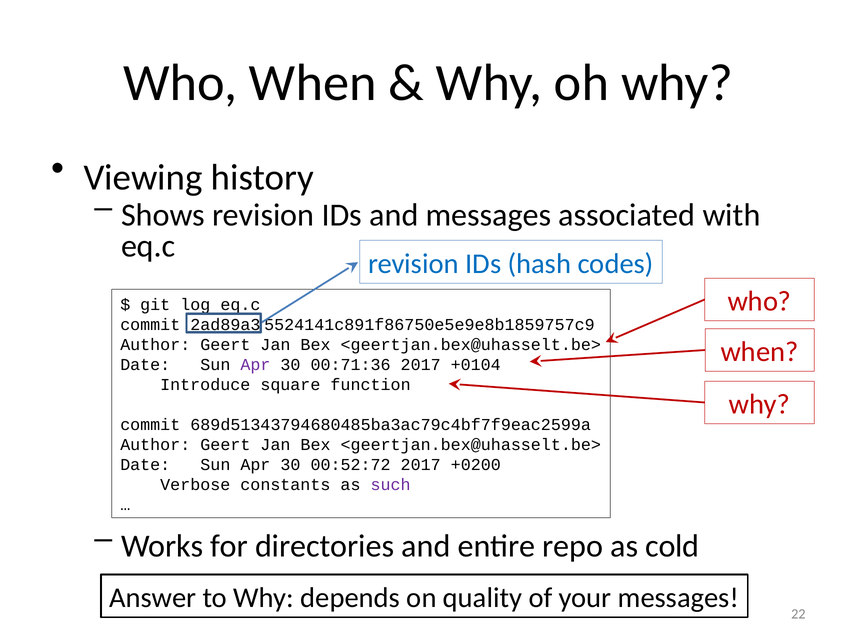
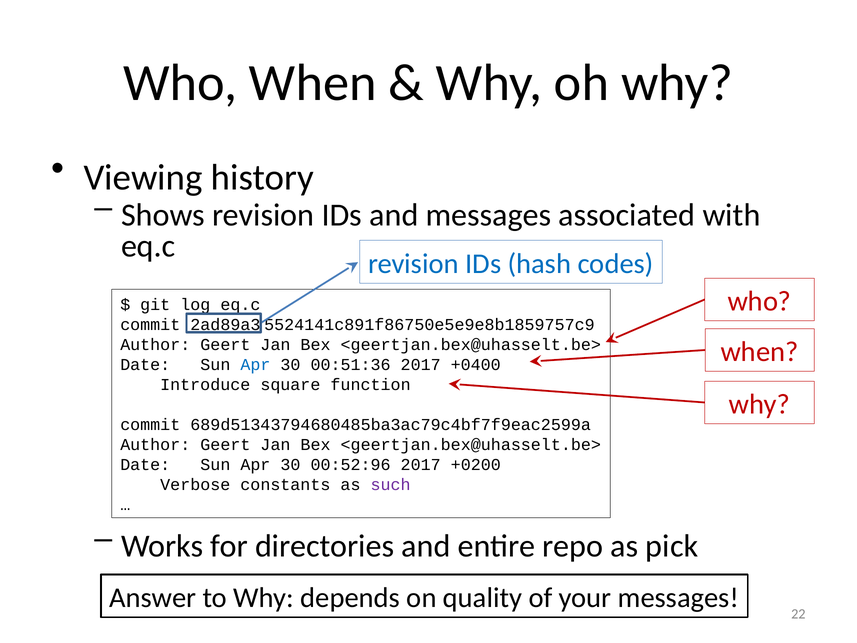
Apr colour: purple -> blue (255, 364)
00:71:36: 00:71:36 -> 00:51:36 (351, 364)
+0104: +0104 -> +0400 (476, 364)
00:52:72: 00:52:72 -> 00:52:96 (351, 464)
cold: cold -> pick (672, 546)
